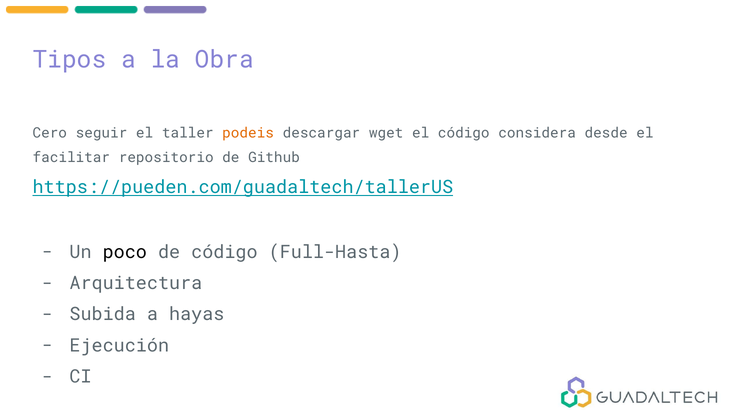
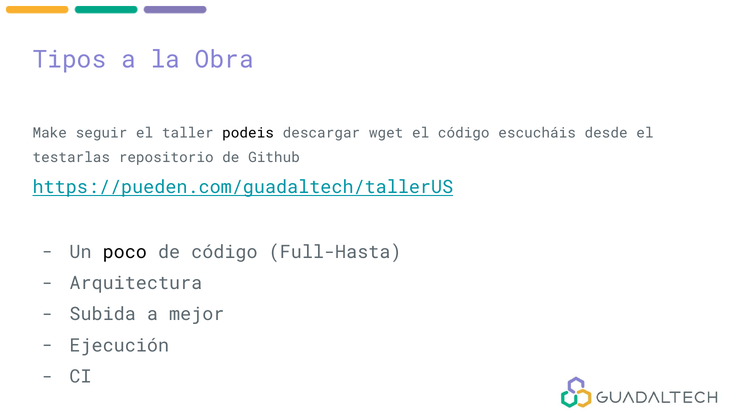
Cero: Cero -> Make (50, 133)
podeis colour: orange -> black (248, 133)
considera: considera -> escucháis (537, 133)
facilitar: facilitar -> testarlas (71, 157)
hayas: hayas -> mejor (197, 314)
